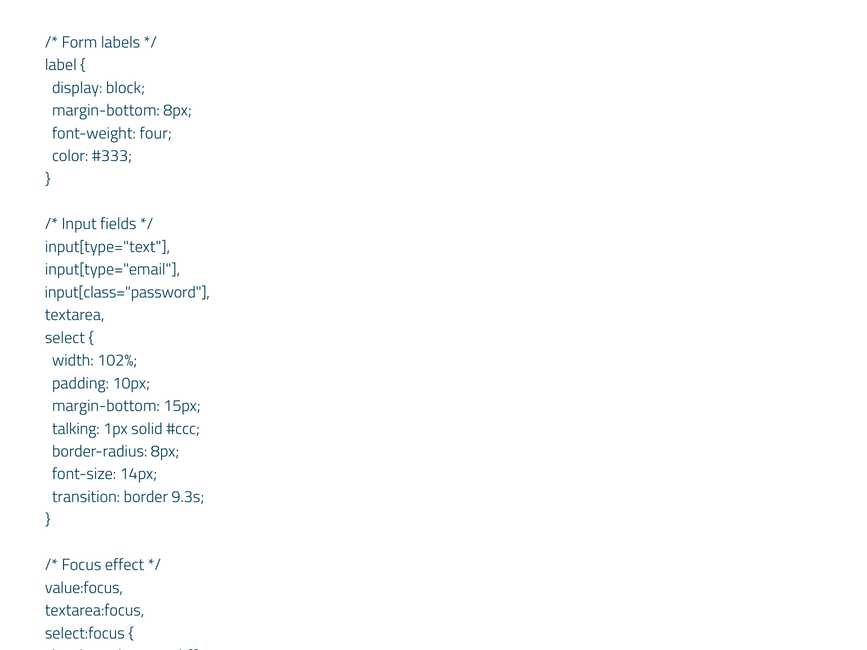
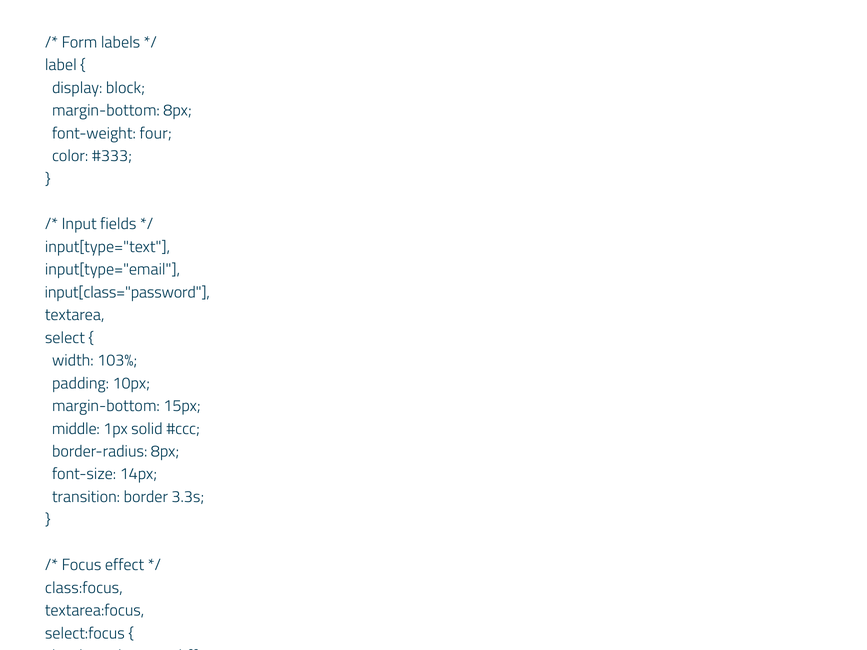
102%: 102% -> 103% (117, 361)
talking: talking -> middle (76, 429)
9.3s: 9.3s -> 3.3s (188, 497)
value:focus: value:focus -> class:focus (84, 588)
